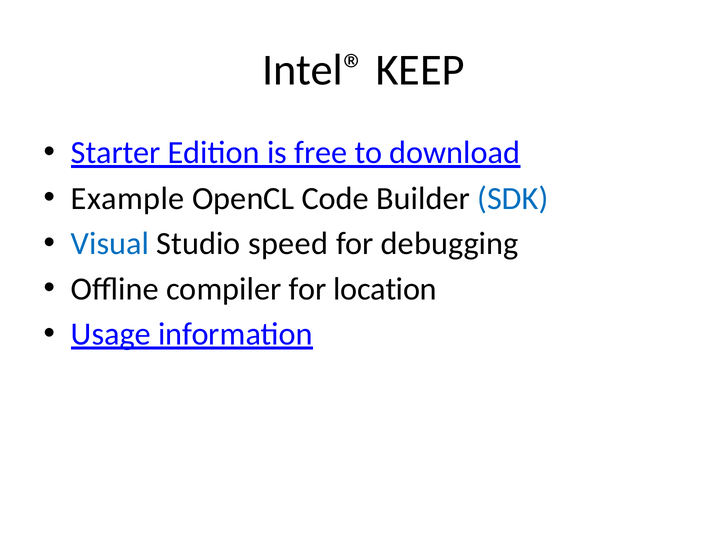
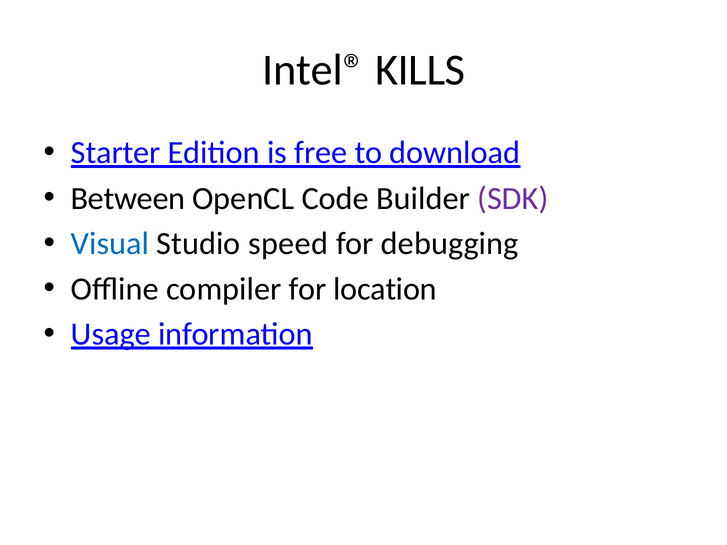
KEEP: KEEP -> KILLS (420, 70)
Example: Example -> Between (128, 198)
SDK colour: blue -> purple (513, 198)
